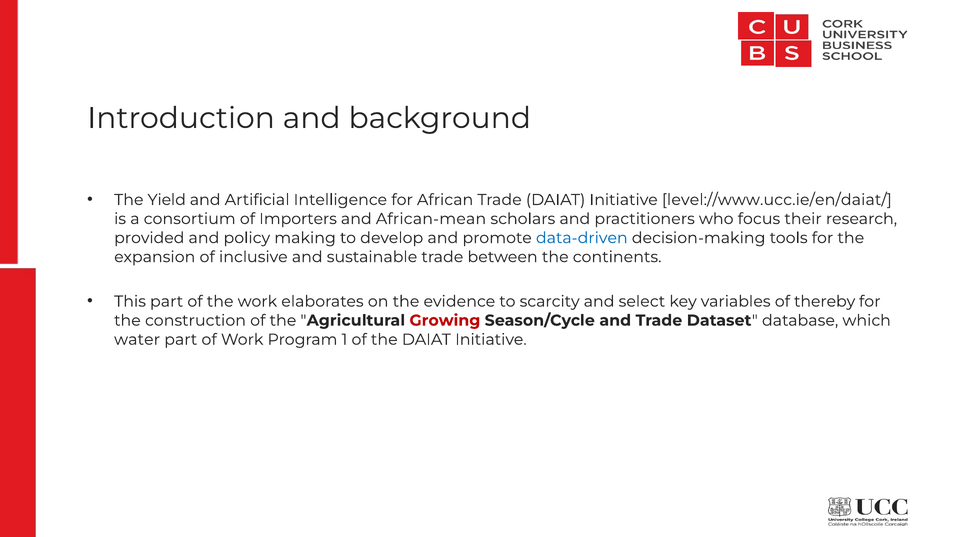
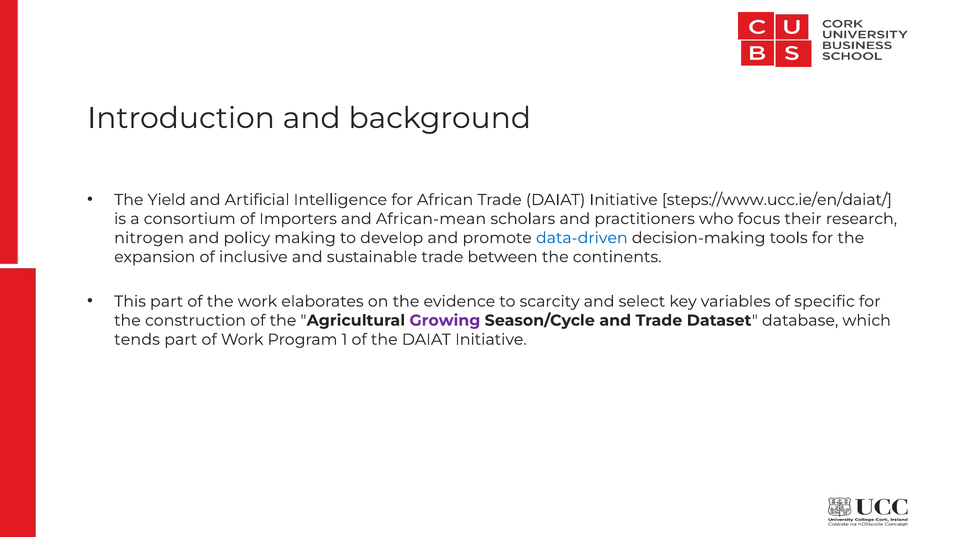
level://www.ucc.ie/en/daiat/: level://www.ucc.ie/en/daiat/ -> steps://www.ucc.ie/en/daiat/ (777, 200)
provided: provided -> nitrogen (149, 238)
thereby: thereby -> specific (825, 302)
Growing colour: red -> purple (445, 321)
water: water -> tends (137, 340)
